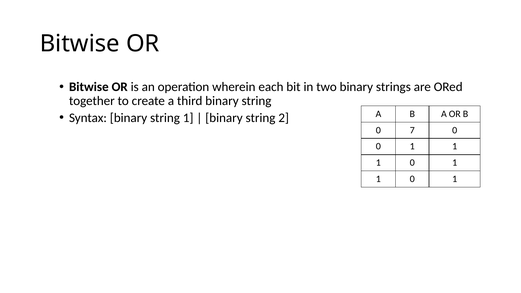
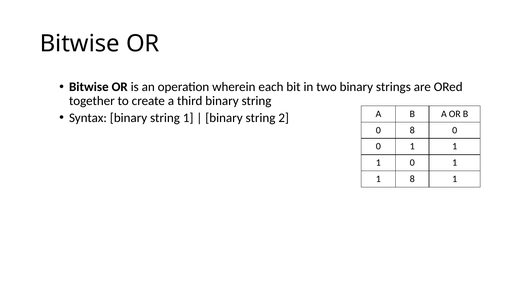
0 7: 7 -> 8 (412, 130)
0: 0 -> 8 (412, 179)
